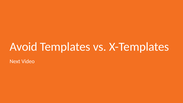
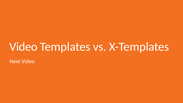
Avoid: Avoid -> Video (23, 47)
